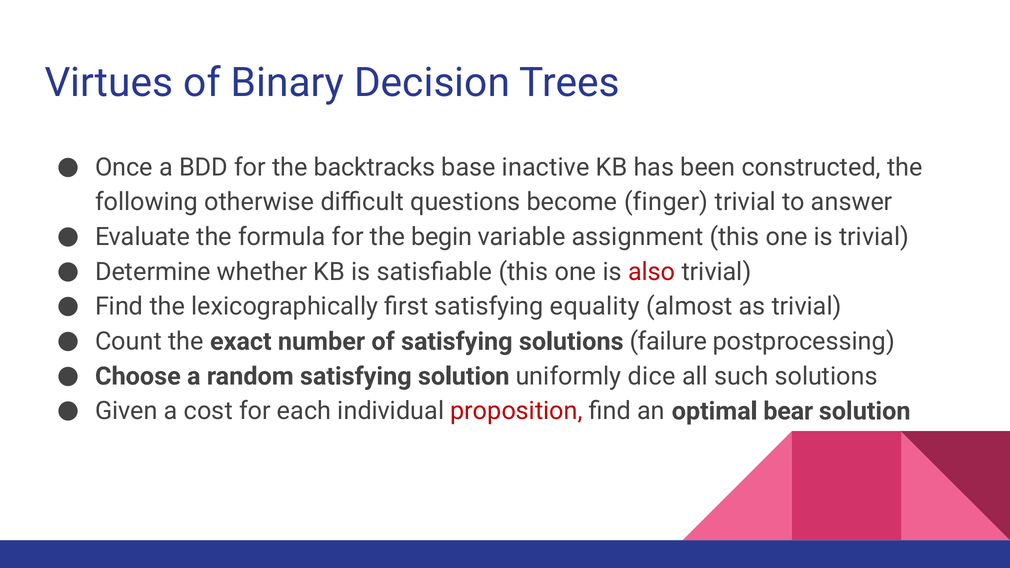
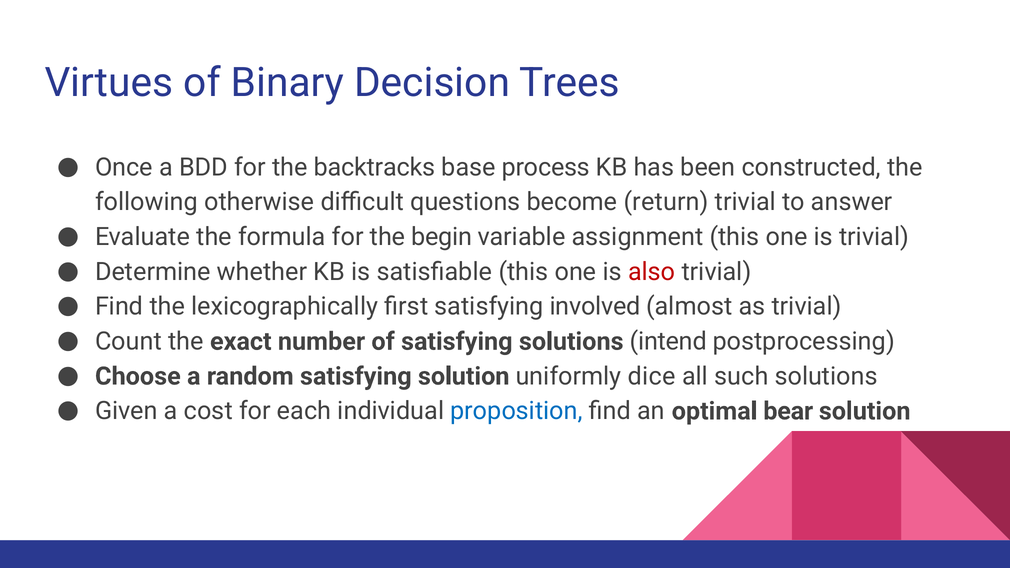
inactive: inactive -> process (546, 167)
finger: finger -> return (666, 202)
equality: equality -> involved (595, 307)
failure: failure -> intend (668, 342)
proposition colour: red -> blue (516, 411)
